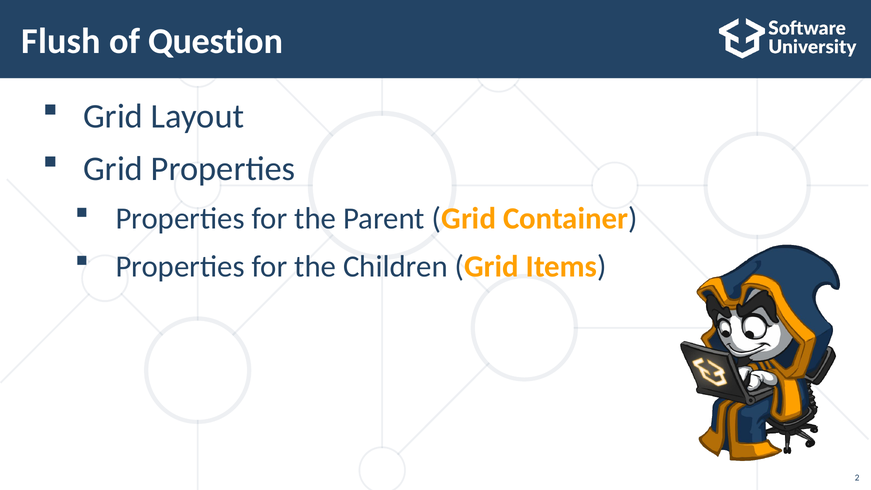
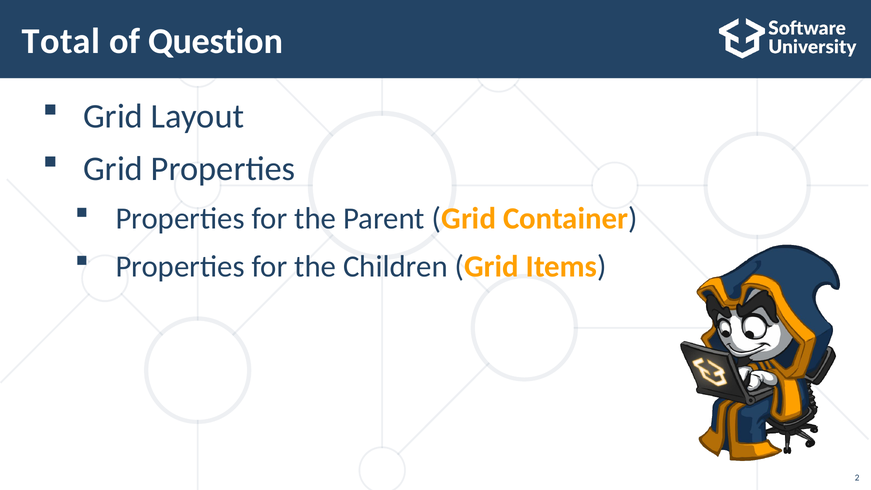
Flush: Flush -> Total (61, 41)
